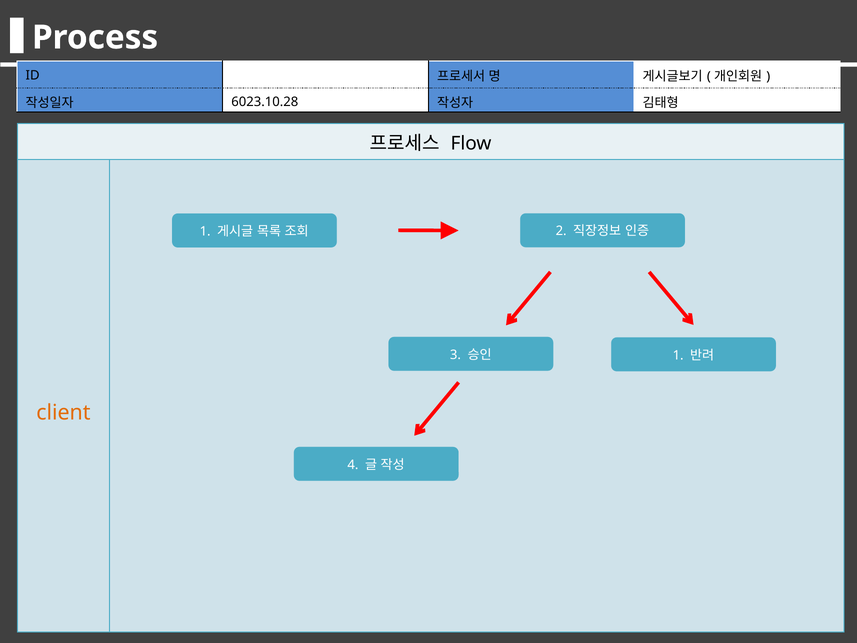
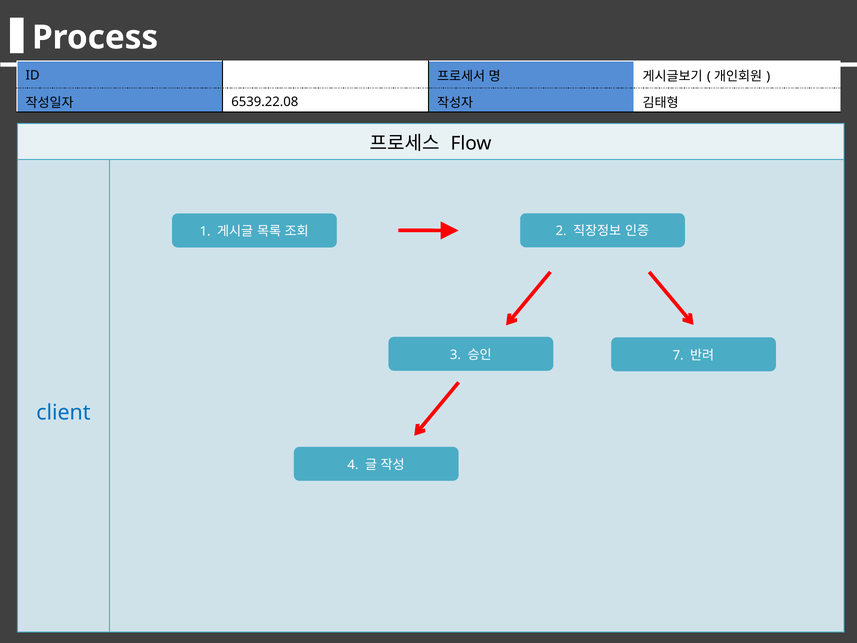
6023.10.28: 6023.10.28 -> 6539.22.08 (265, 102)
1: 1 -> 7 (678, 355)
client colour: orange -> blue (63, 413)
